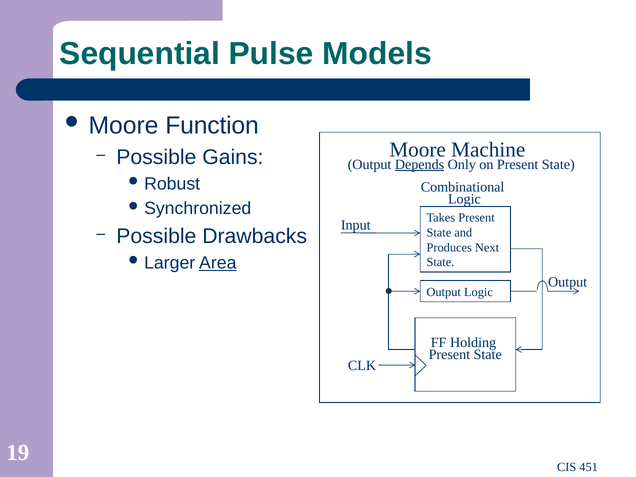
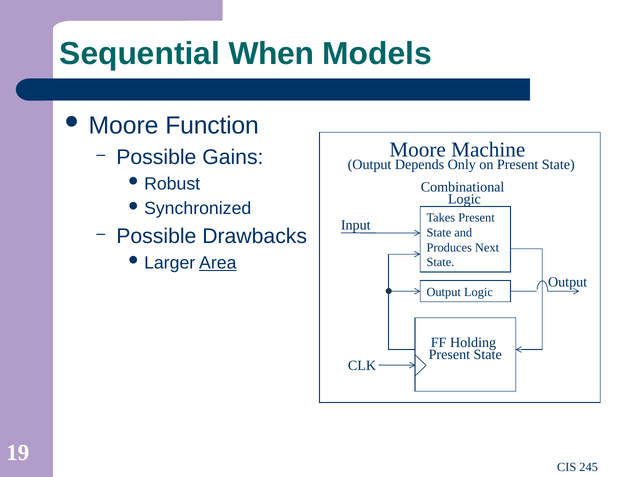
Pulse: Pulse -> When (271, 54)
Depends underline: present -> none (420, 165)
451: 451 -> 245 (589, 467)
